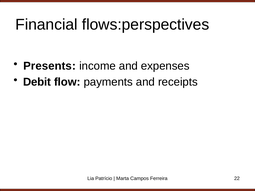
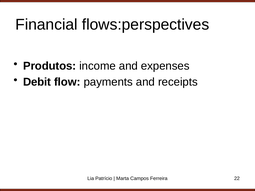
Presents: Presents -> Produtos (50, 66)
